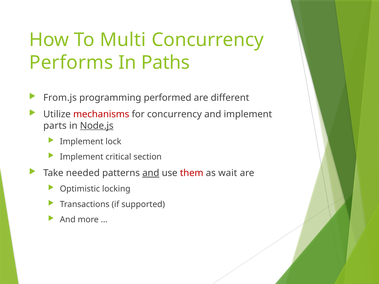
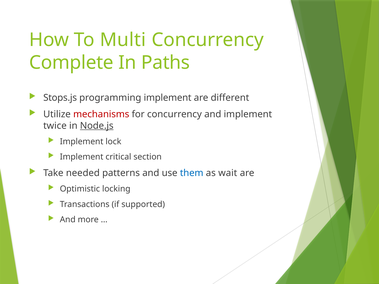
Performs: Performs -> Complete (71, 63)
From.js: From.js -> Stops.js (60, 98)
programming performed: performed -> implement (168, 98)
parts: parts -> twice (55, 126)
and underline: present -> none (151, 173)
them colour: red -> blue (192, 173)
